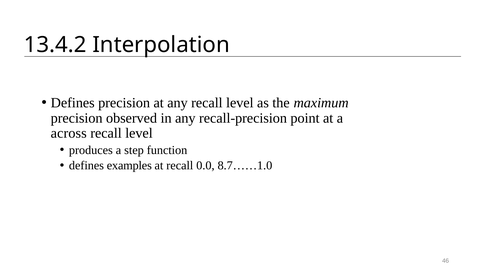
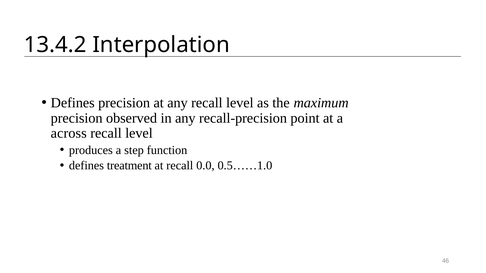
examples: examples -> treatment (129, 166)
8.7……1.0: 8.7……1.0 -> 0.5……1.0 (245, 166)
